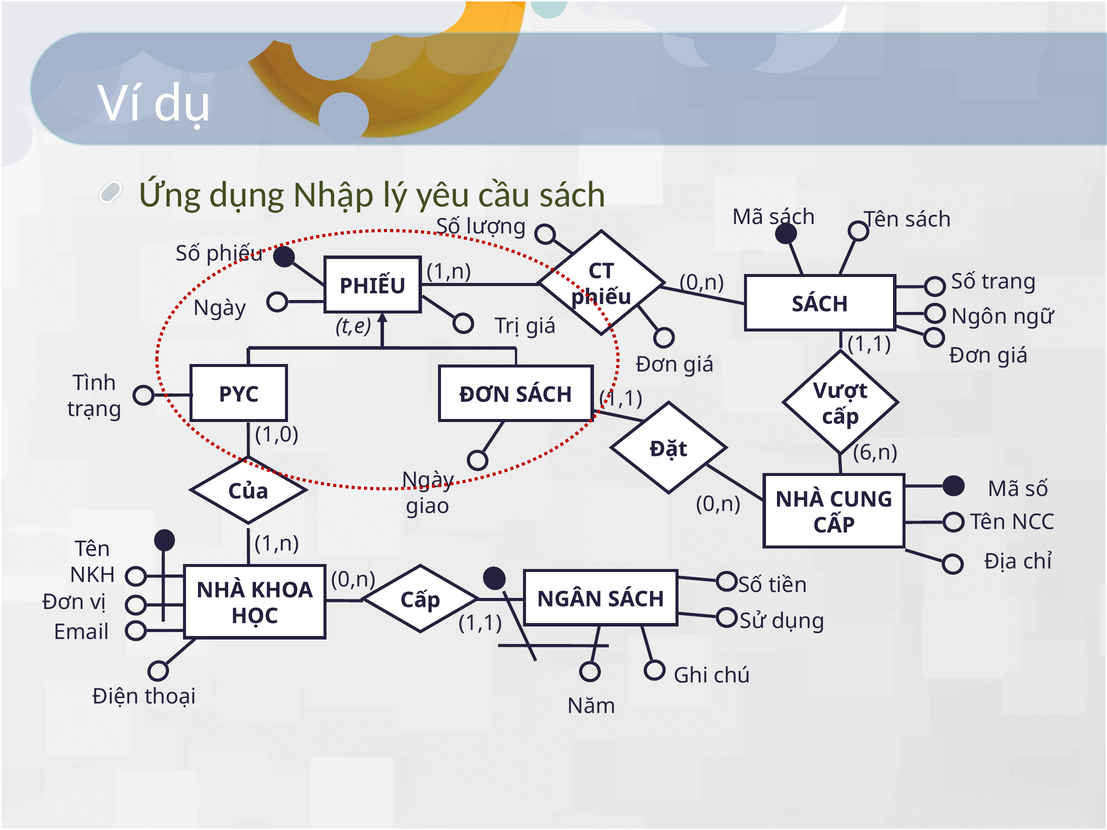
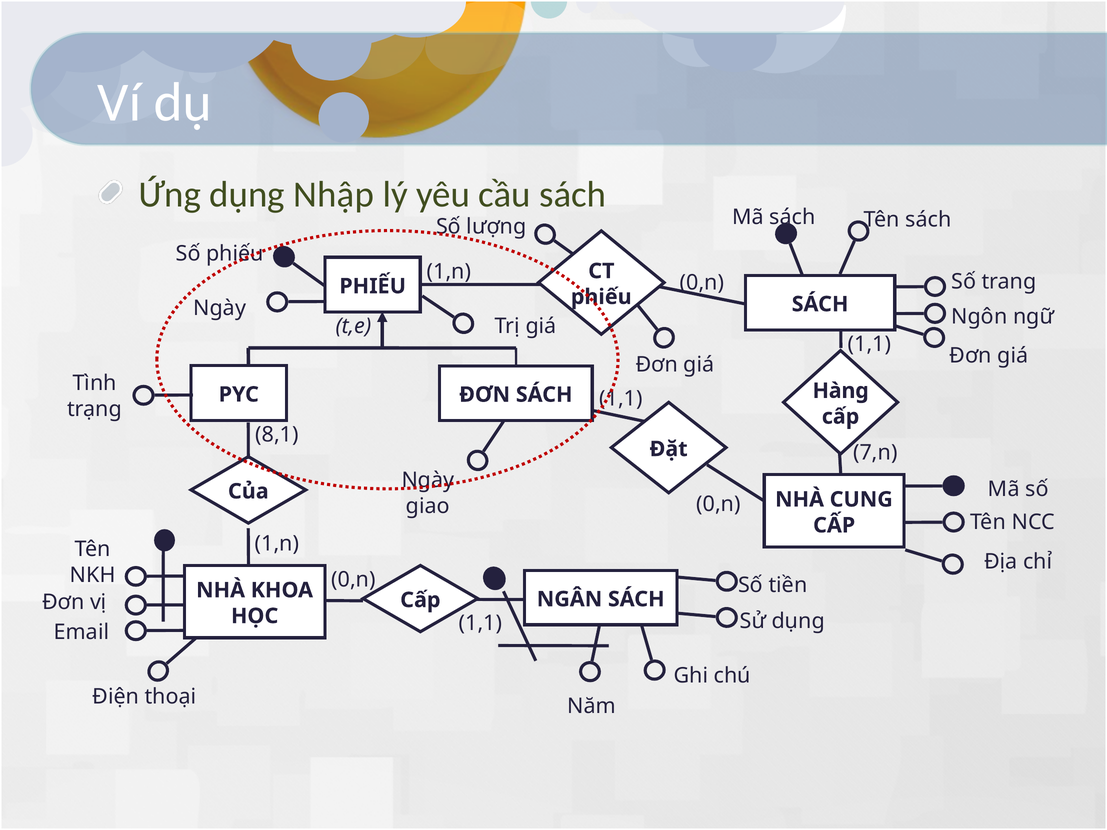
Vượt: Vượt -> Hàng (841, 391)
1,0: 1,0 -> 8,1 (277, 435)
6,n: 6,n -> 7,n (875, 453)
